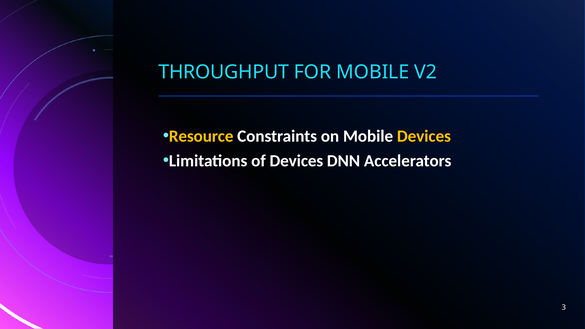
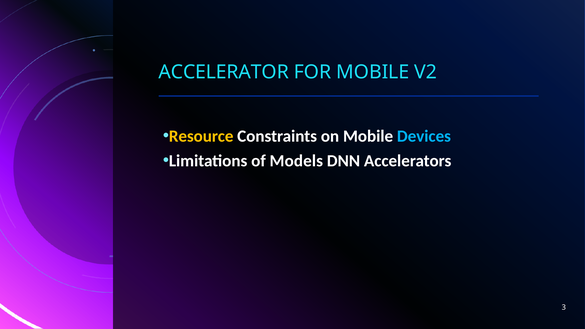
THROUGHPUT: THROUGHPUT -> ACCELERATOR (224, 72)
Devices colour: yellow -> light blue (424, 136)
of Devices: Devices -> Models (296, 161)
